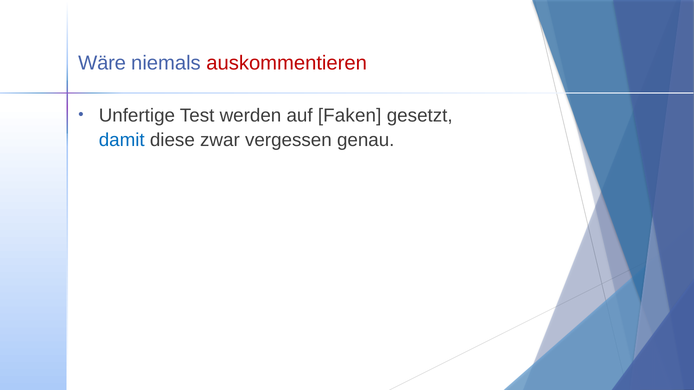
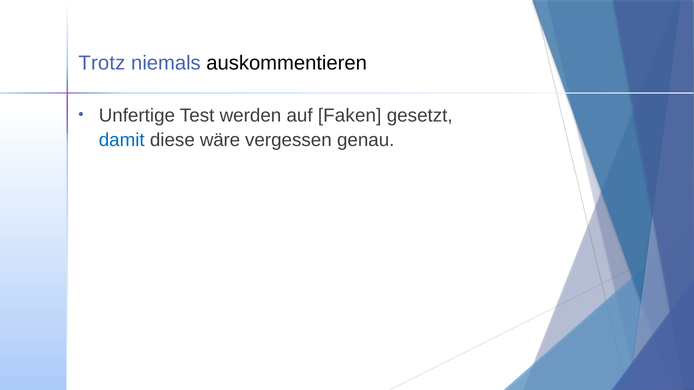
Wäre: Wäre -> Trotz (102, 63)
auskommentieren colour: red -> black (287, 63)
zwar: zwar -> wäre (220, 140)
